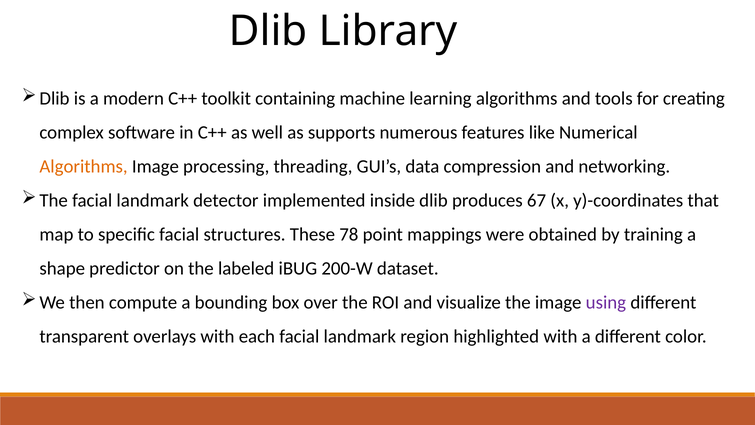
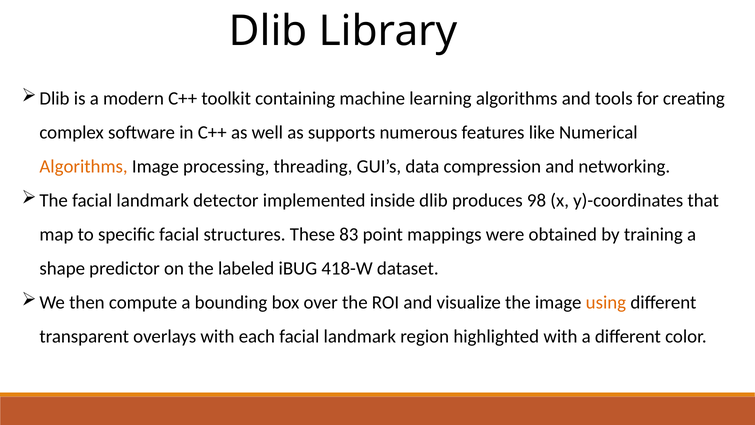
67: 67 -> 98 (536, 200)
78: 78 -> 83 (349, 234)
200-W: 200-W -> 418-W (347, 268)
using colour: purple -> orange (606, 302)
